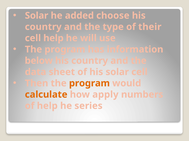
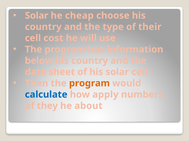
added: added -> cheap (79, 16)
cell help: help -> cost (53, 38)
calculate colour: orange -> blue (46, 95)
of help: help -> they (47, 106)
series: series -> about (88, 106)
